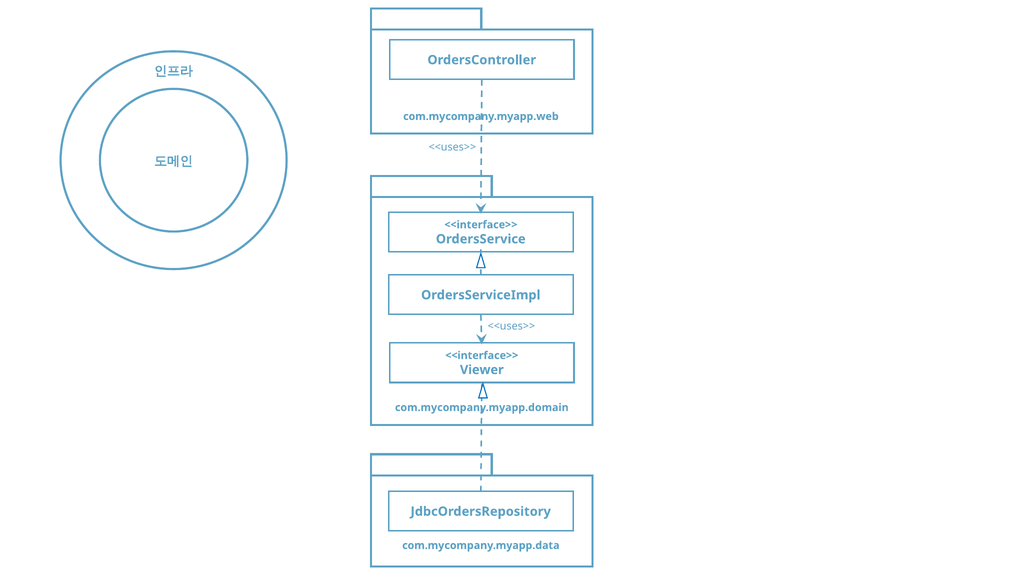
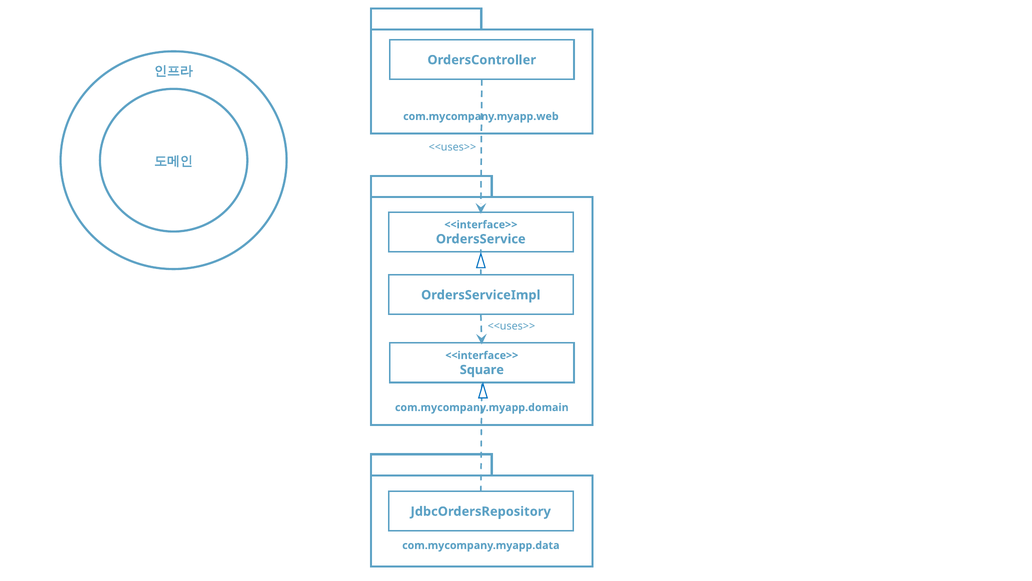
Viewer: Viewer -> Square (482, 370)
